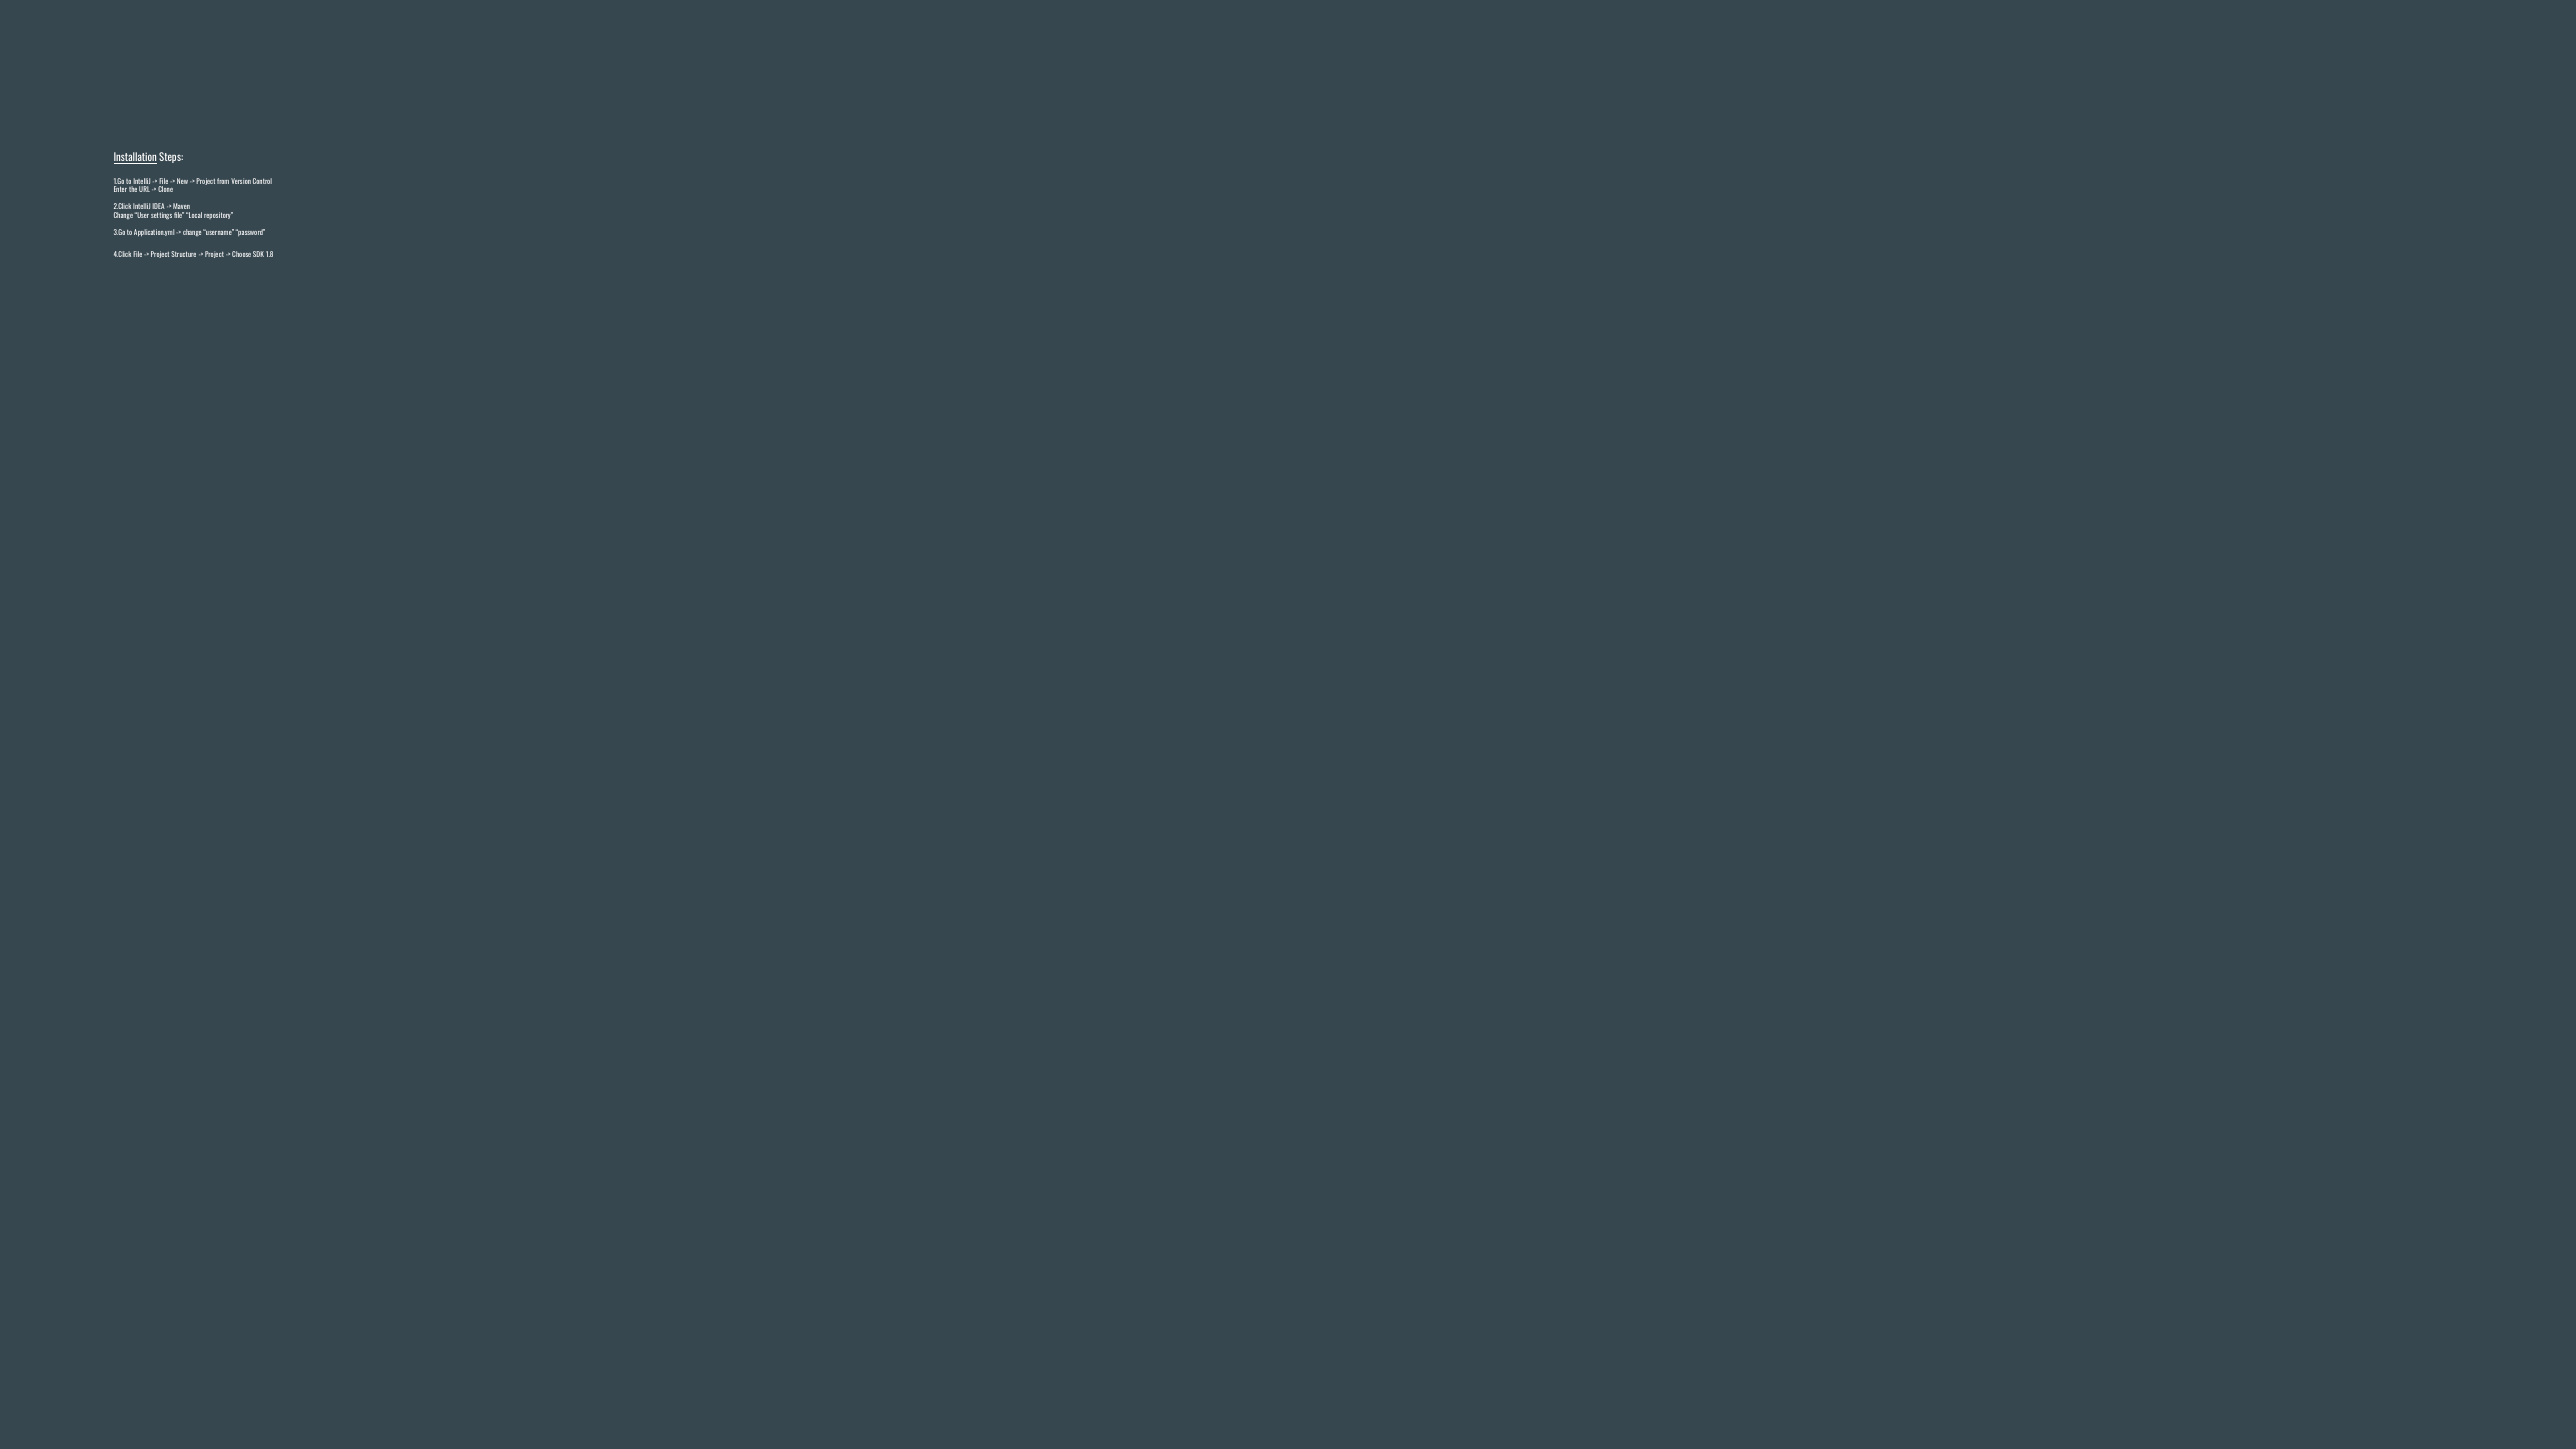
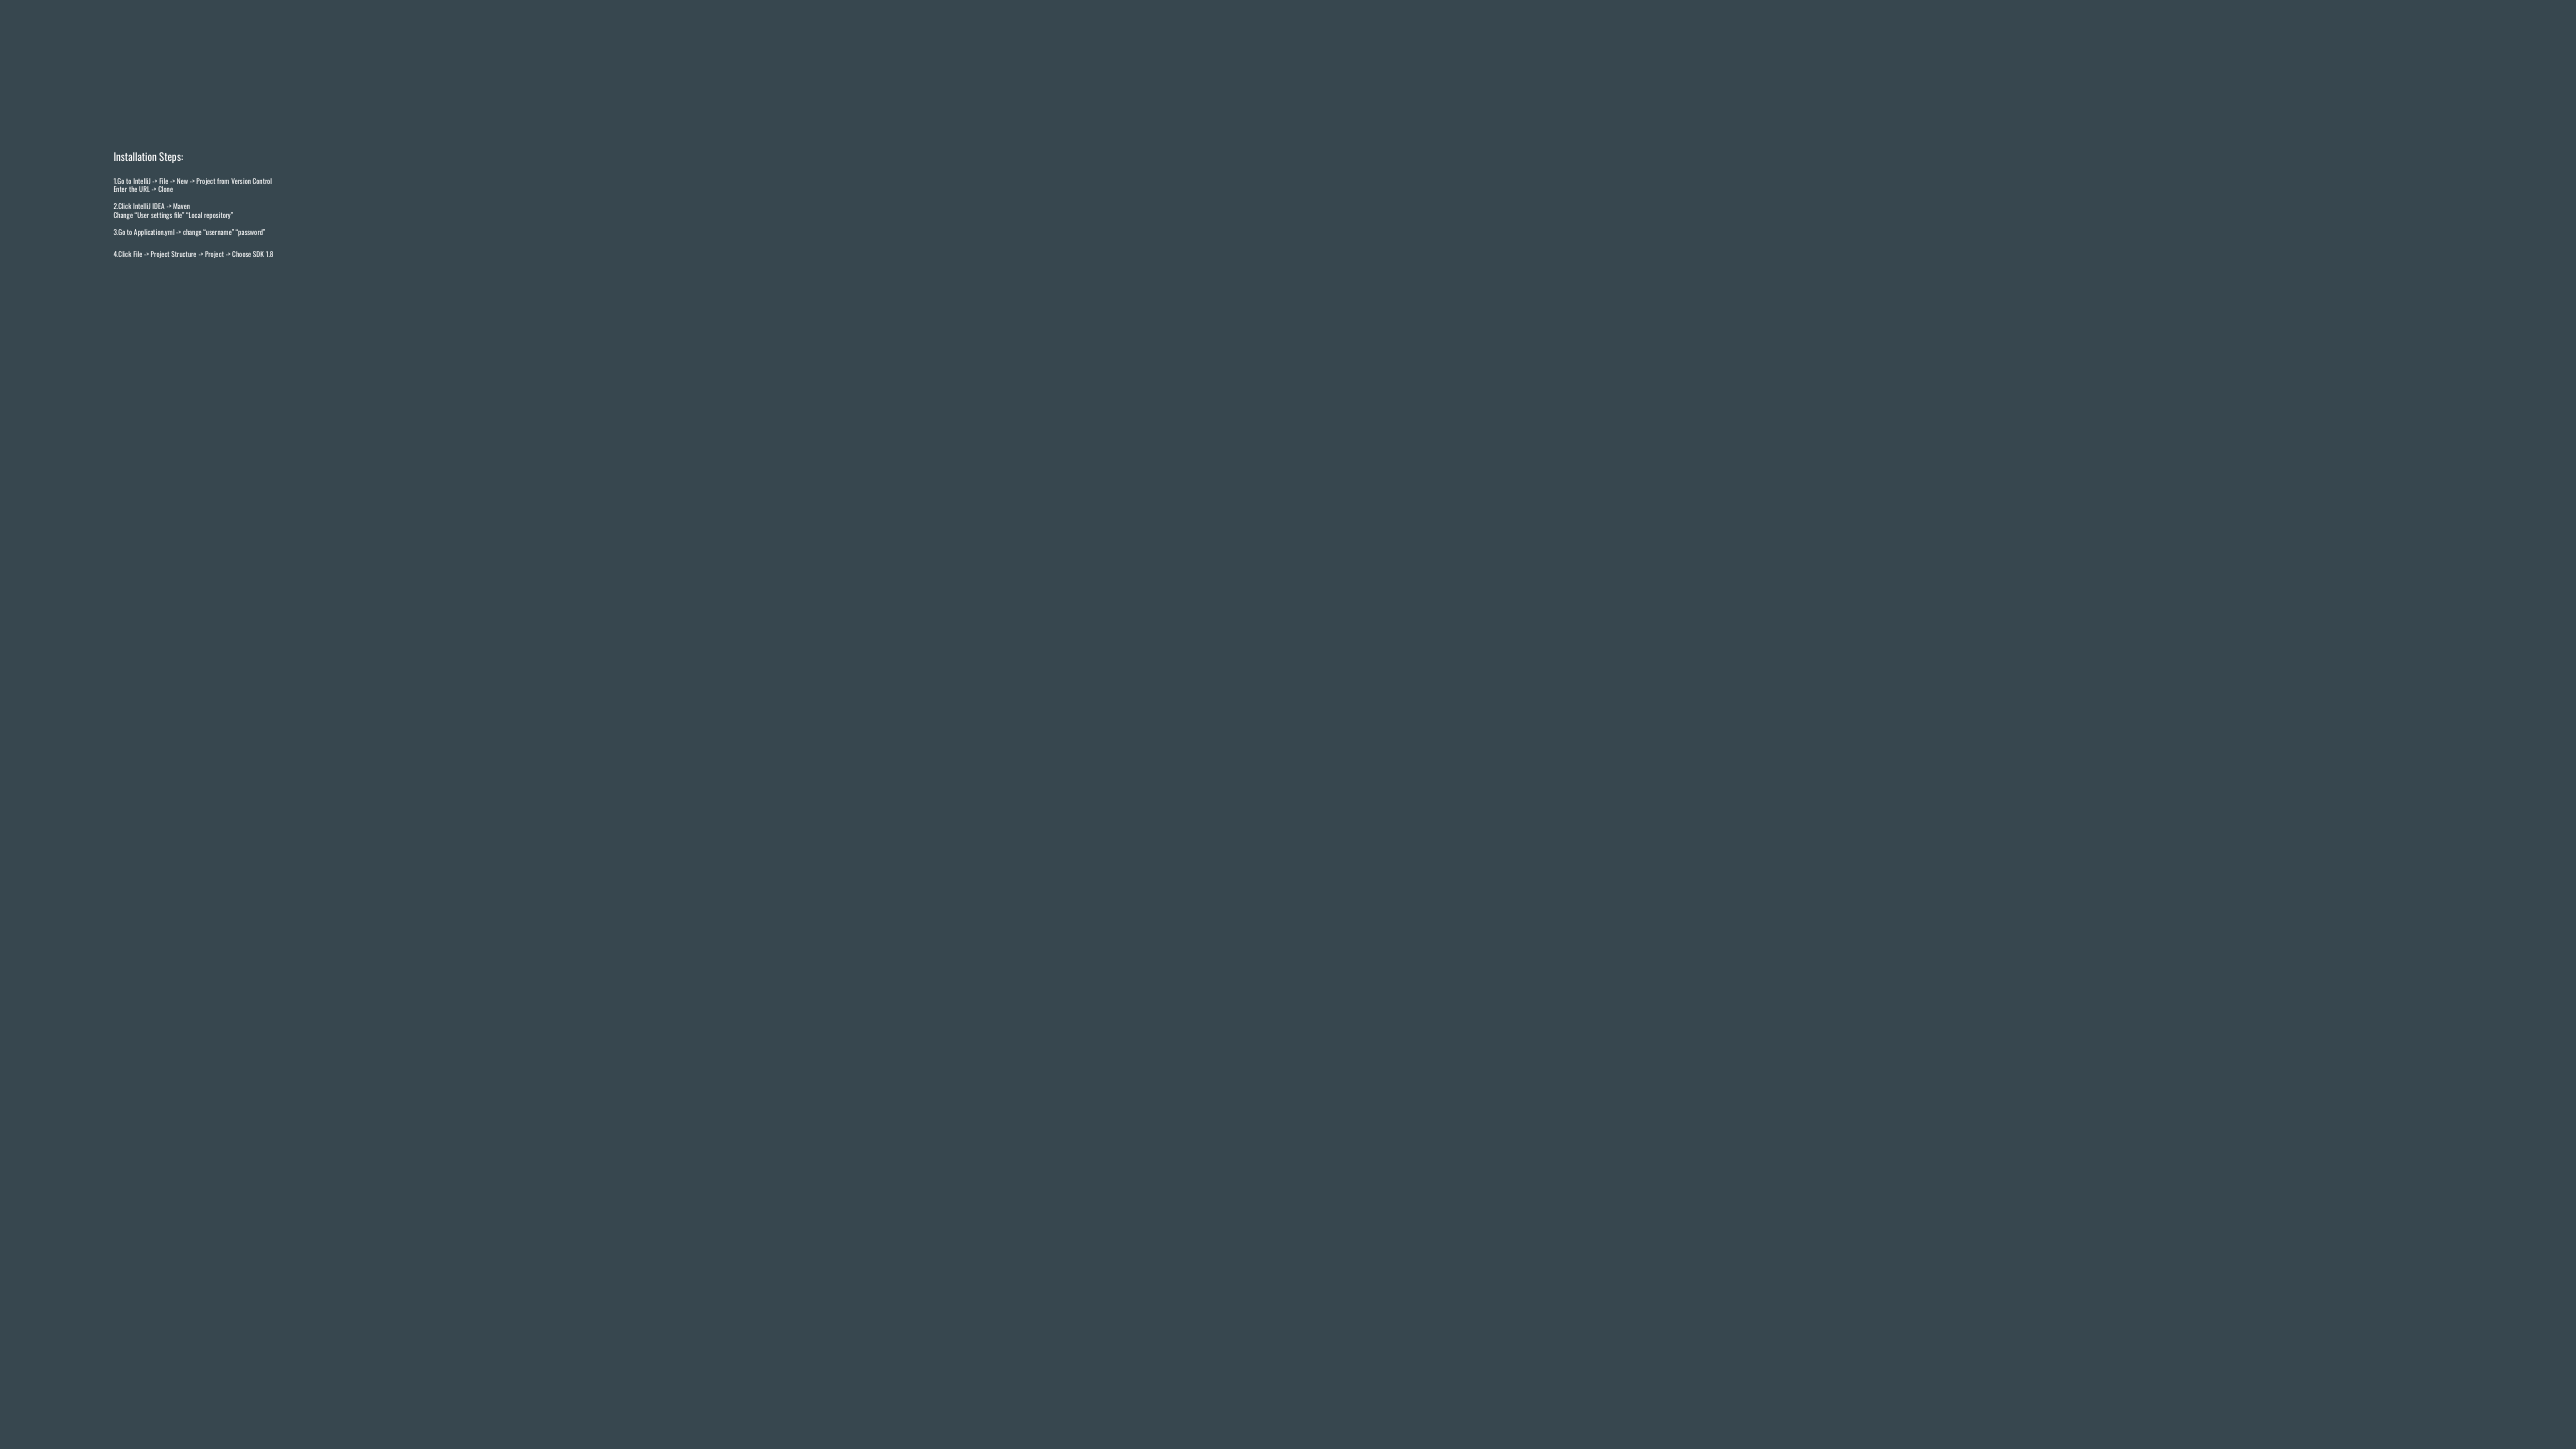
Installation underline: present -> none (135, 158)
